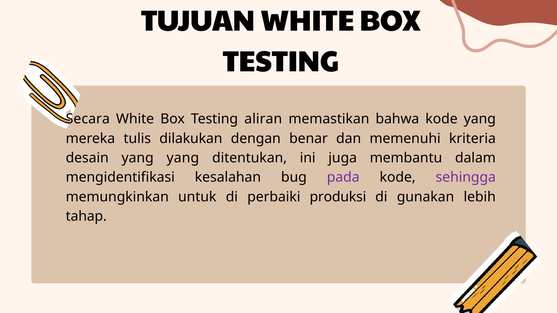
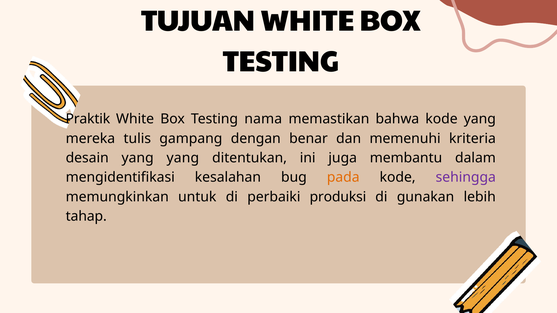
Secara: Secara -> Praktik (88, 119)
aliran: aliran -> nama (263, 119)
dilakukan: dilakukan -> gampang (191, 139)
pada colour: purple -> orange (343, 178)
